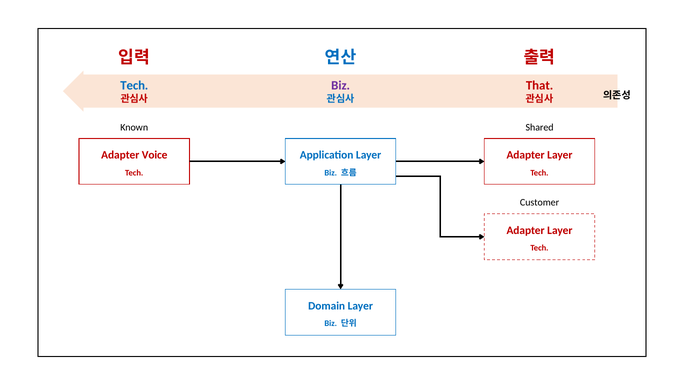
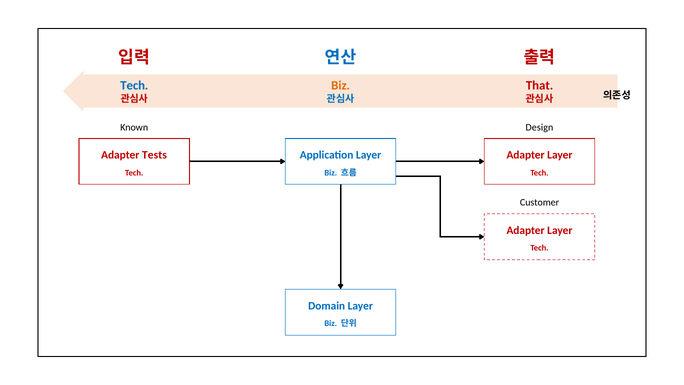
Biz colour: purple -> orange (341, 85)
Shared: Shared -> Design (539, 128)
Voice: Voice -> Tests (154, 155)
